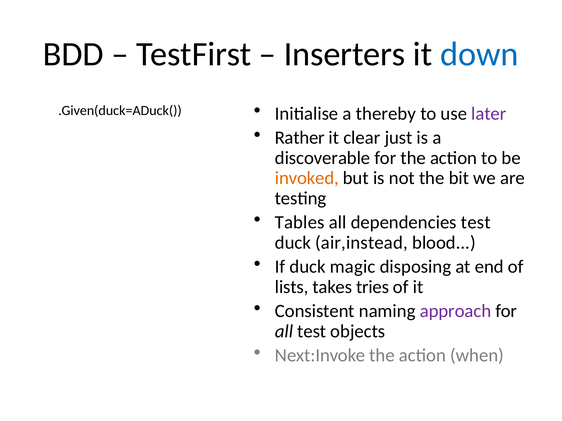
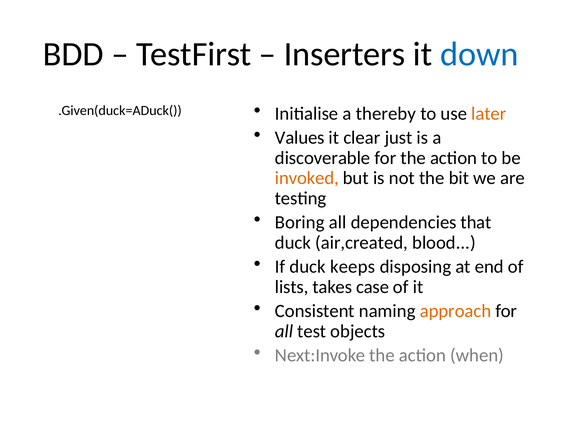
later colour: purple -> orange (489, 114)
Rather: Rather -> Values (300, 138)
Tables: Tables -> Boring (300, 223)
dependencies test: test -> that (476, 223)
air,instead: air,instead -> air,created (362, 243)
magic: magic -> keeps (353, 267)
tries: tries -> case (373, 287)
approach colour: purple -> orange (456, 311)
